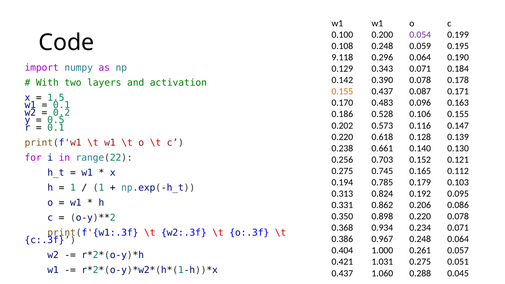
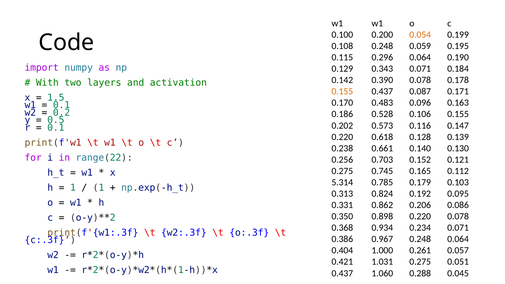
0.054 colour: purple -> orange (420, 35)
9.118: 9.118 -> 0.115 (342, 57)
0.194: 0.194 -> 5.314 (342, 182)
